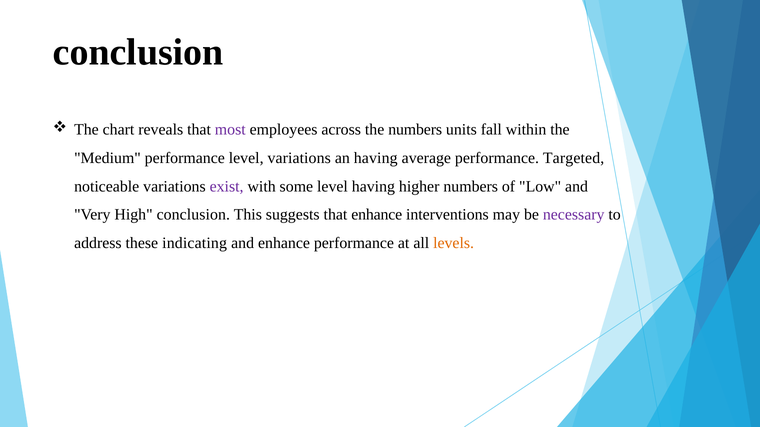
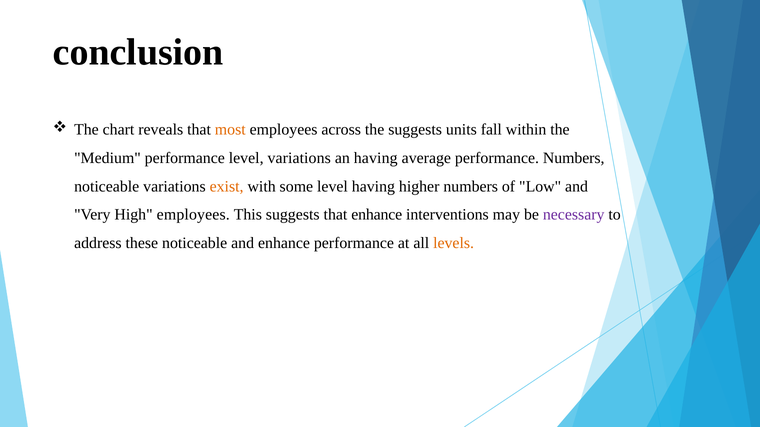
most colour: purple -> orange (230, 130)
the numbers: numbers -> suggests (415, 130)
performance Targeted: Targeted -> Numbers (574, 158)
exist colour: purple -> orange (227, 187)
High conclusion: conclusion -> employees (193, 215)
these indicating: indicating -> noticeable (195, 244)
